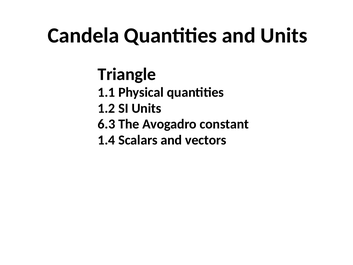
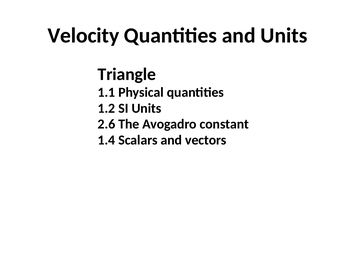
Candela: Candela -> Velocity (83, 35)
6.3: 6.3 -> 2.6 (106, 124)
